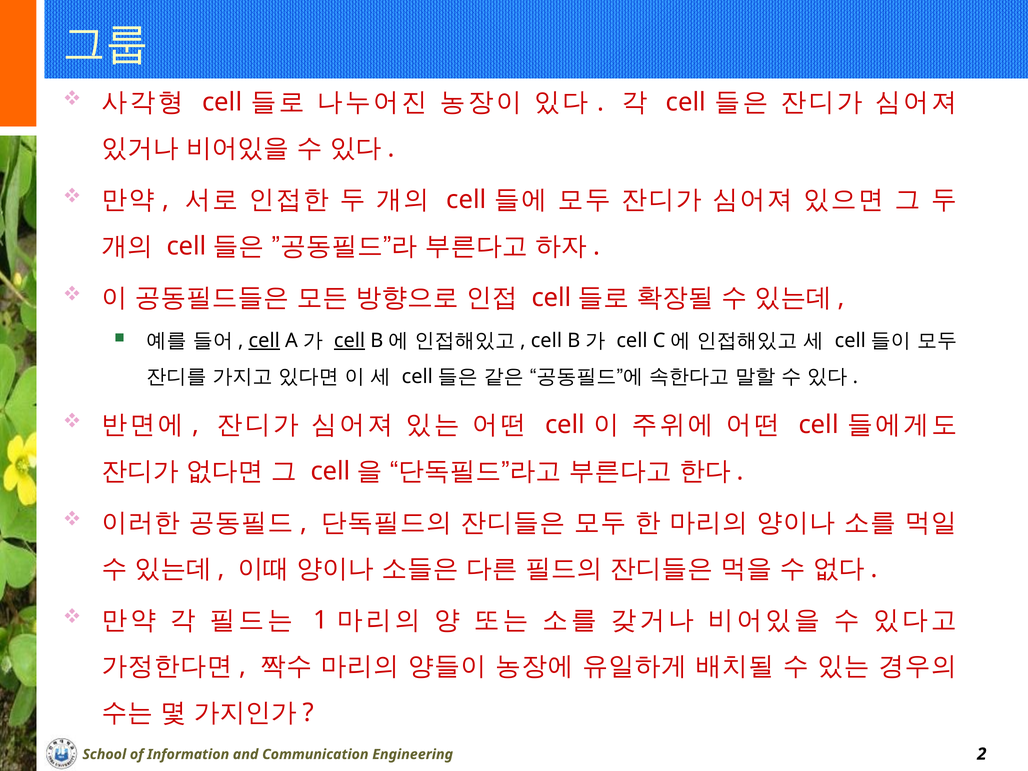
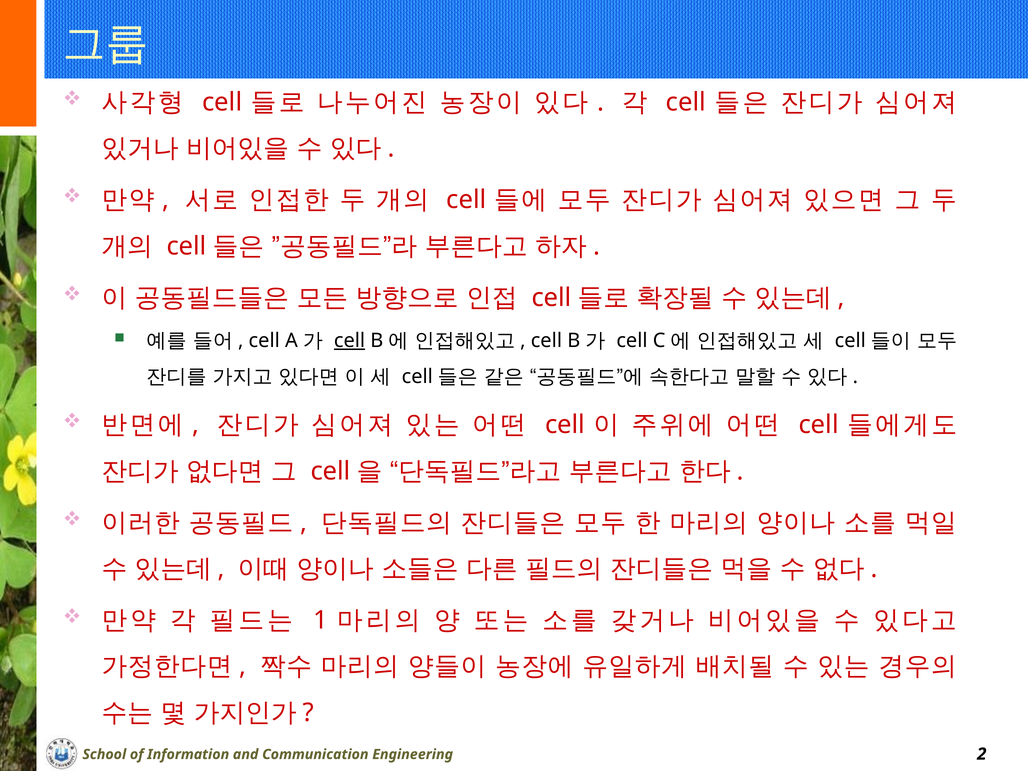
cell underline: present -> none (264, 341)
